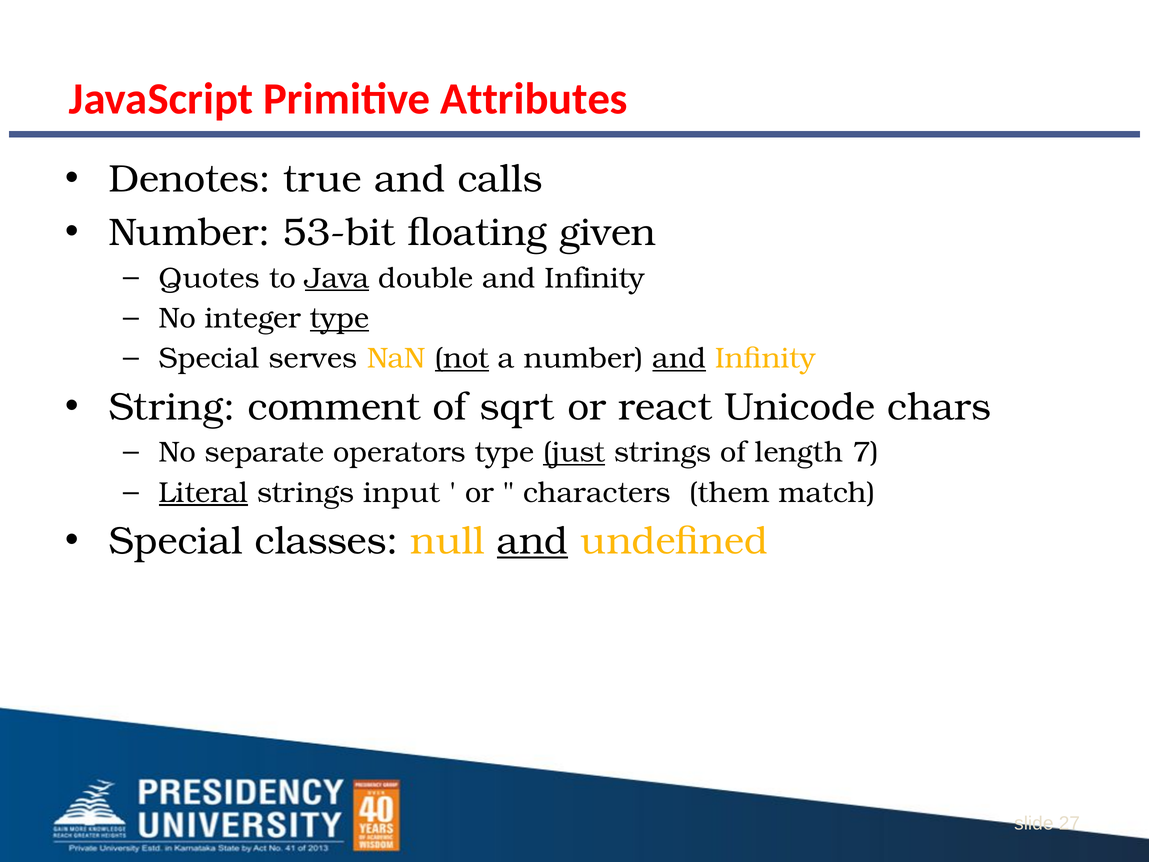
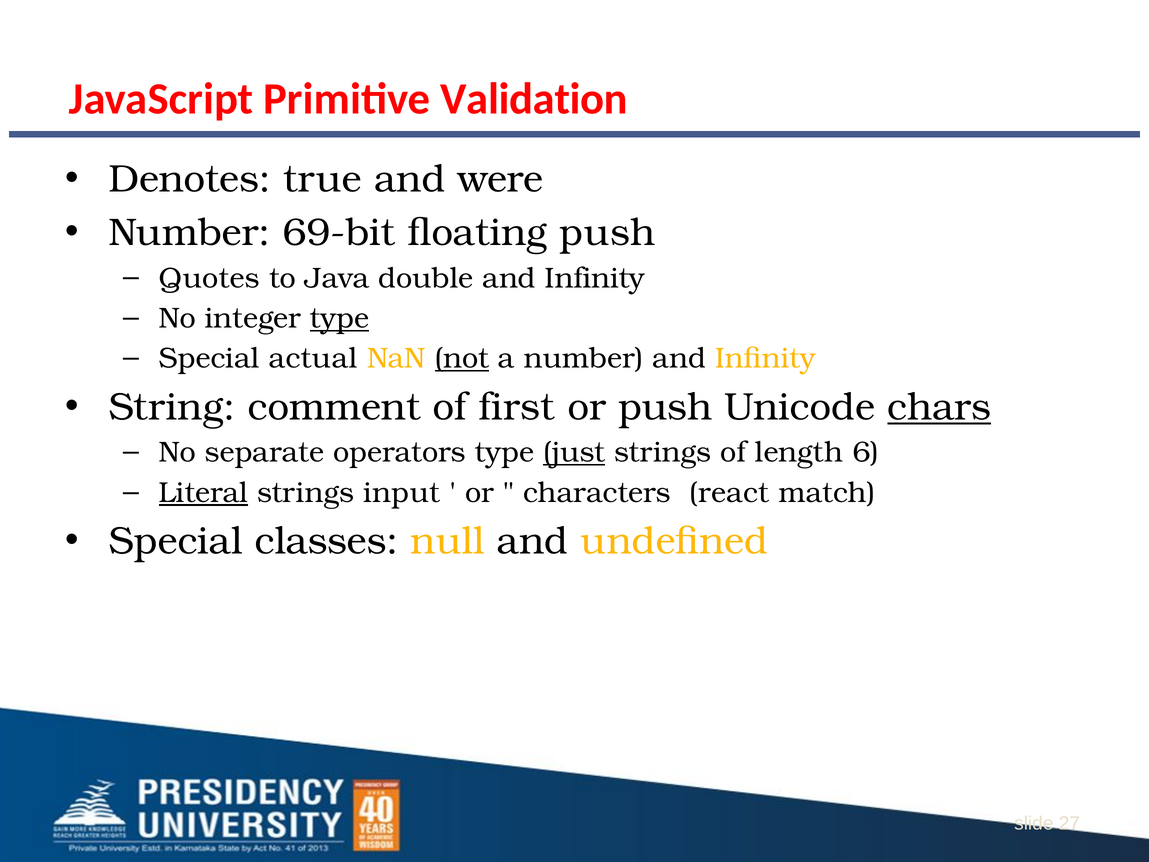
Attributes: Attributes -> Validation (534, 99)
calls: calls -> were (500, 179)
53-bit: 53-bit -> 69-bit (339, 233)
floating given: given -> push (608, 233)
Java underline: present -> none (337, 278)
serves: serves -> actual (313, 358)
and underline: present -> none (679, 358)
sqrt: sqrt -> first (517, 407)
or react: react -> push (665, 407)
chars underline: none -> present (939, 407)
7: 7 -> 6 (866, 452)
them: them -> react (729, 492)
and underline: present -> none (533, 541)
